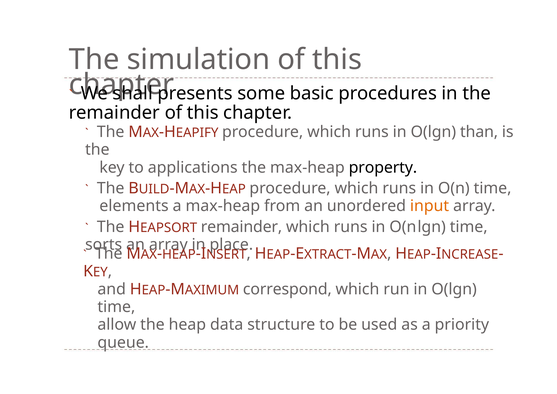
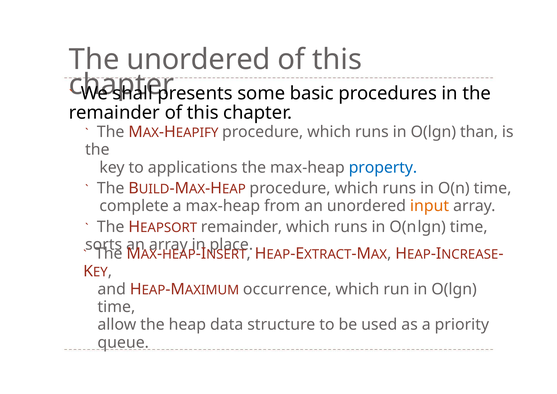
The simulation: simulation -> unordered (198, 60)
property colour: black -> blue (383, 167)
elements: elements -> complete (134, 206)
correspond: correspond -> occurrence (287, 289)
